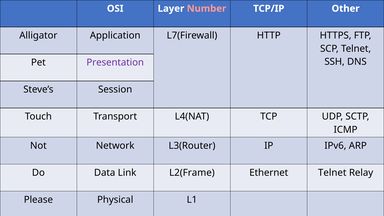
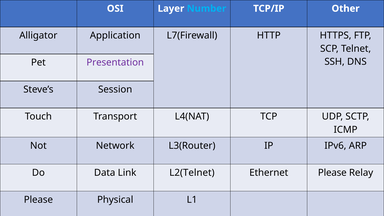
Number colour: pink -> light blue (207, 9)
L2(Frame: L2(Frame -> L2(Telnet (192, 173)
Ethernet Telnet: Telnet -> Please (332, 173)
